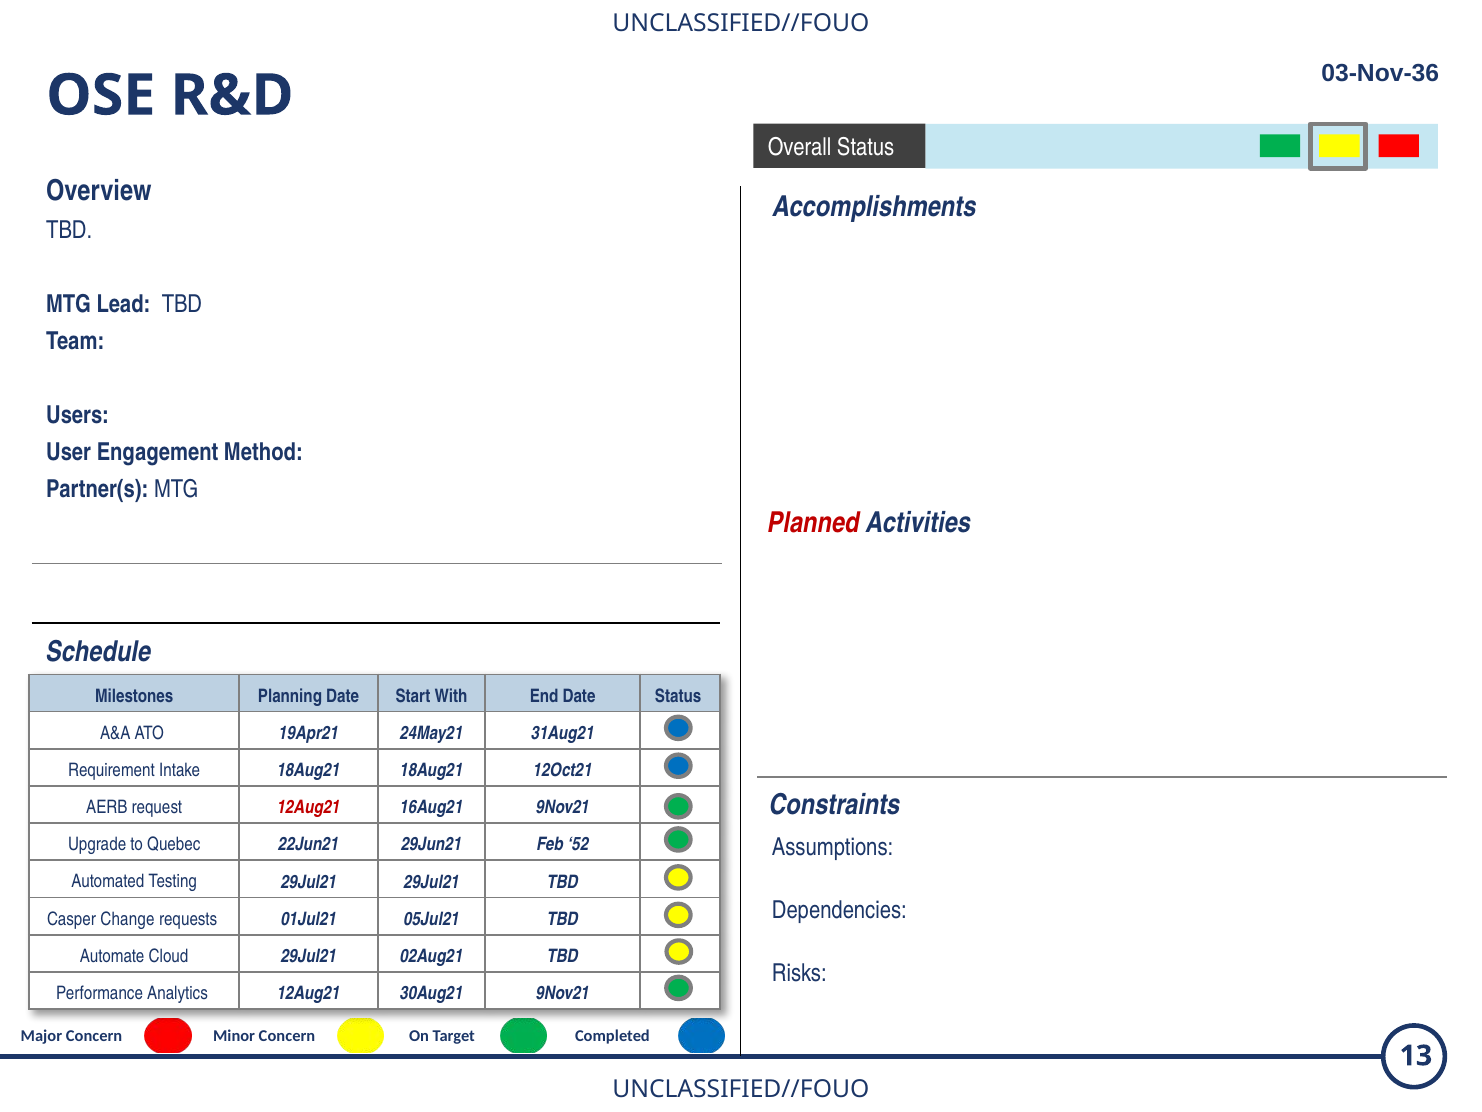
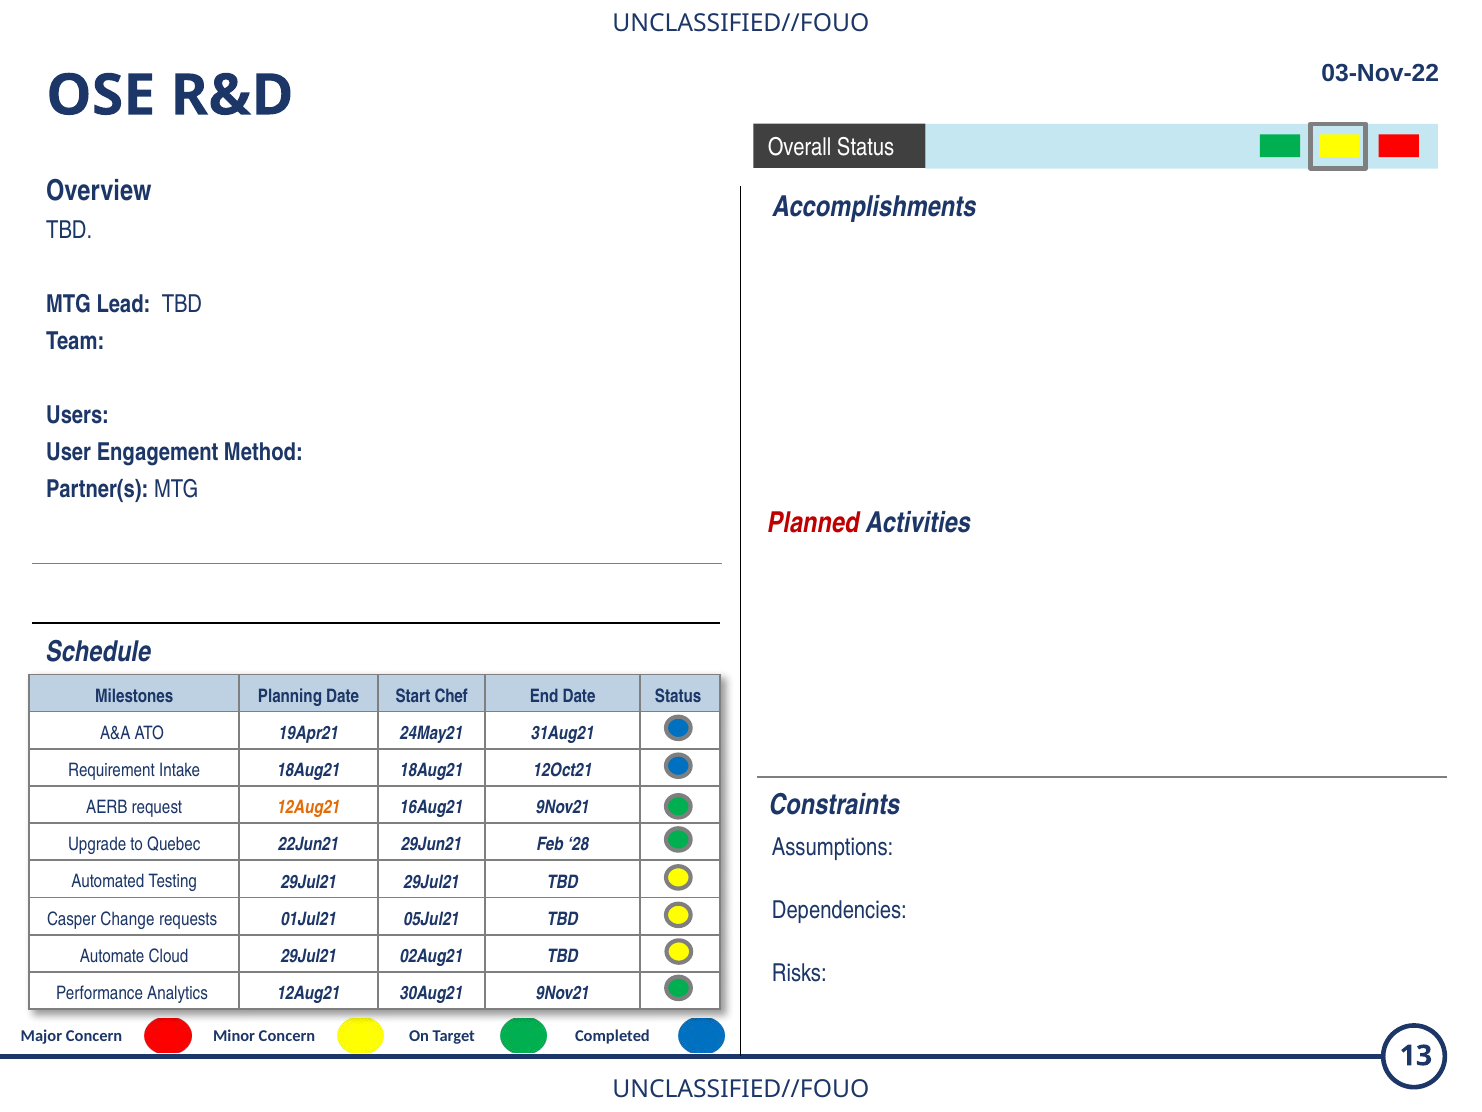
03-Nov-36: 03-Nov-36 -> 03-Nov-22 (1380, 73)
With: With -> Chef (451, 696)
12Aug21 colour: red -> orange (309, 807)
52: 52 -> 28 (578, 844)
